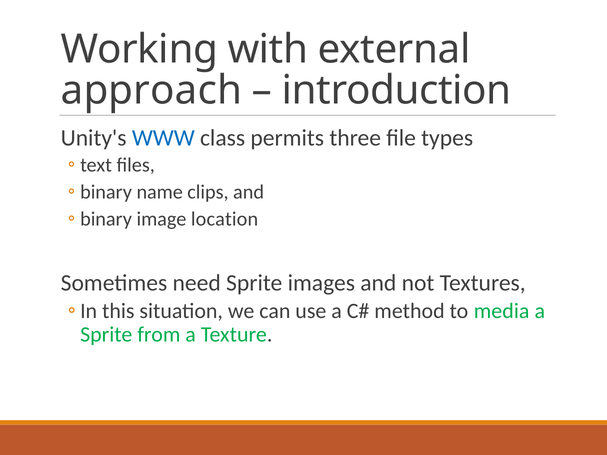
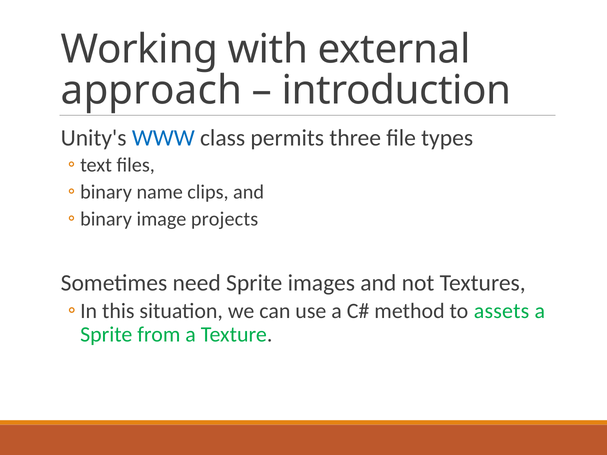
location: location -> projects (225, 219)
media: media -> assets (502, 311)
